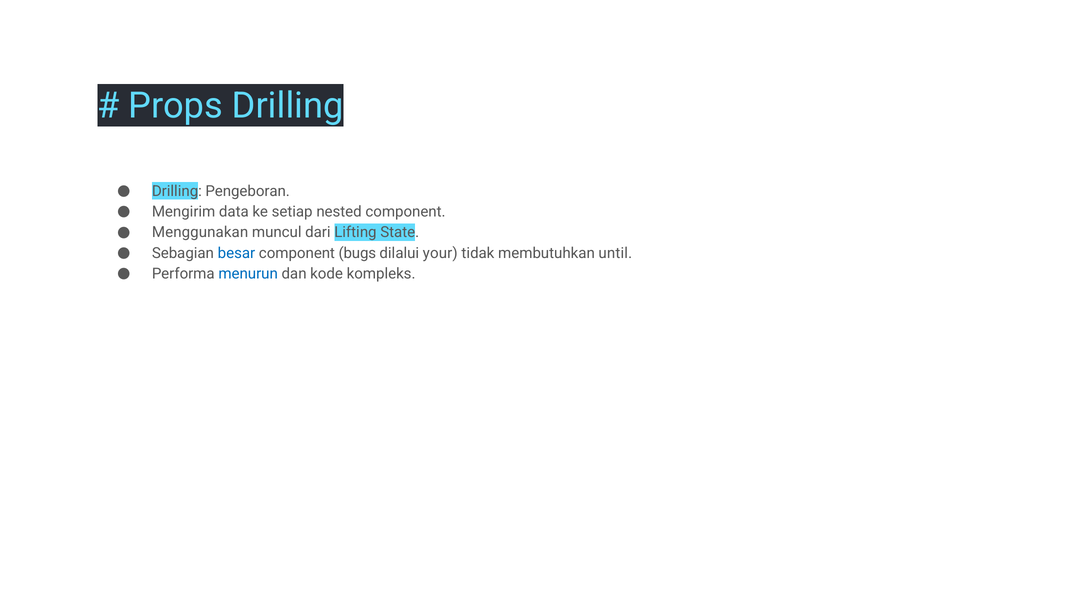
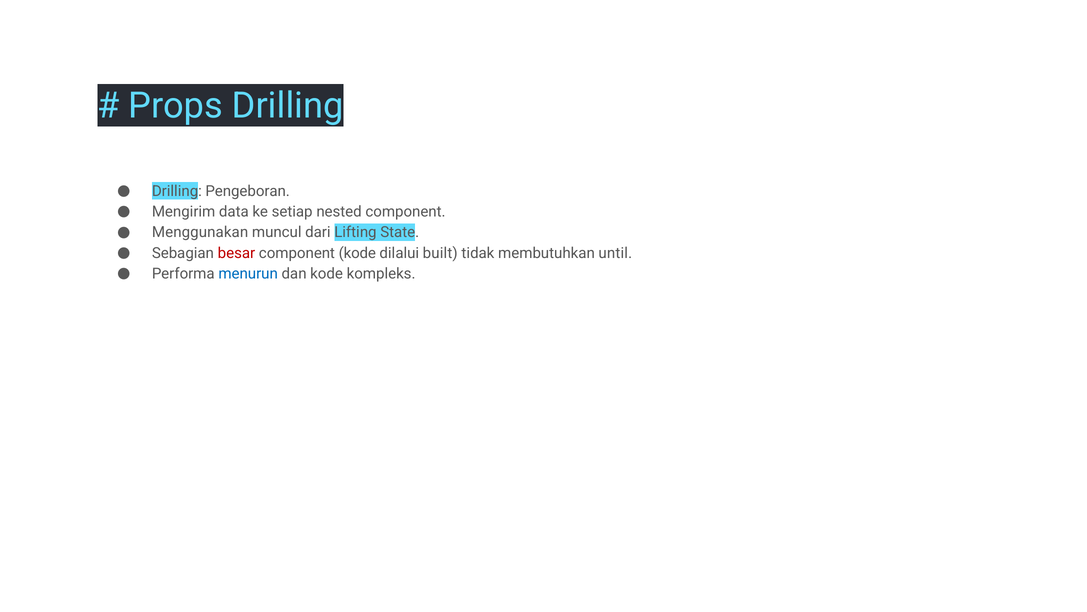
besar colour: blue -> red (236, 253)
component bugs: bugs -> kode (357, 253)
your: your -> built (440, 253)
